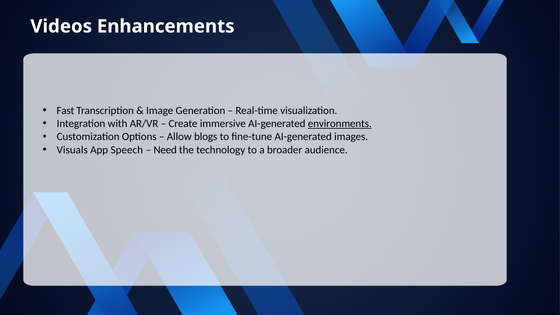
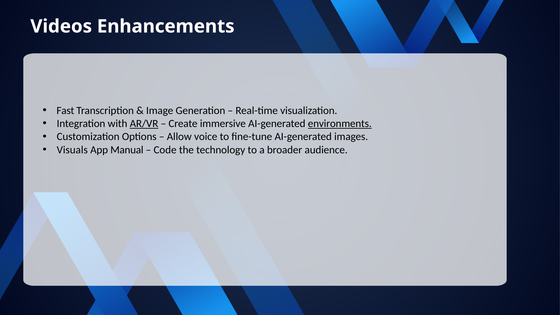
AR/VR underline: none -> present (144, 124)
blogs: blogs -> voice (206, 137)
Speech: Speech -> Manual (127, 150)
Need: Need -> Code (165, 150)
